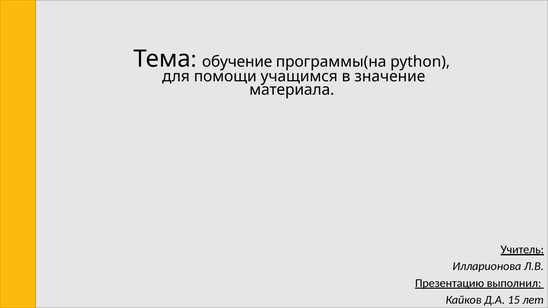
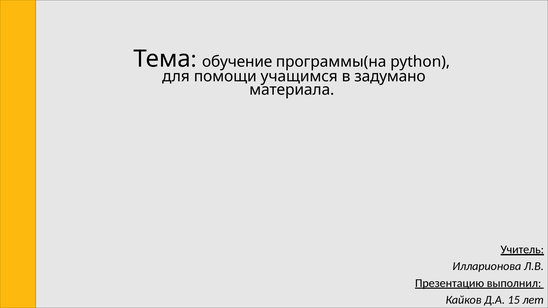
значение: значение -> задумано (390, 76)
